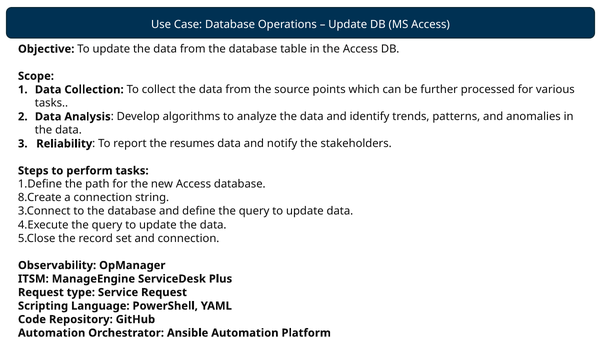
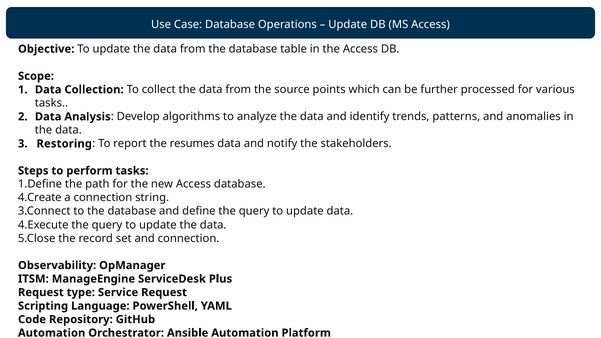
Reliability: Reliability -> Restoring (64, 144)
8.Create: 8.Create -> 4.Create (40, 198)
